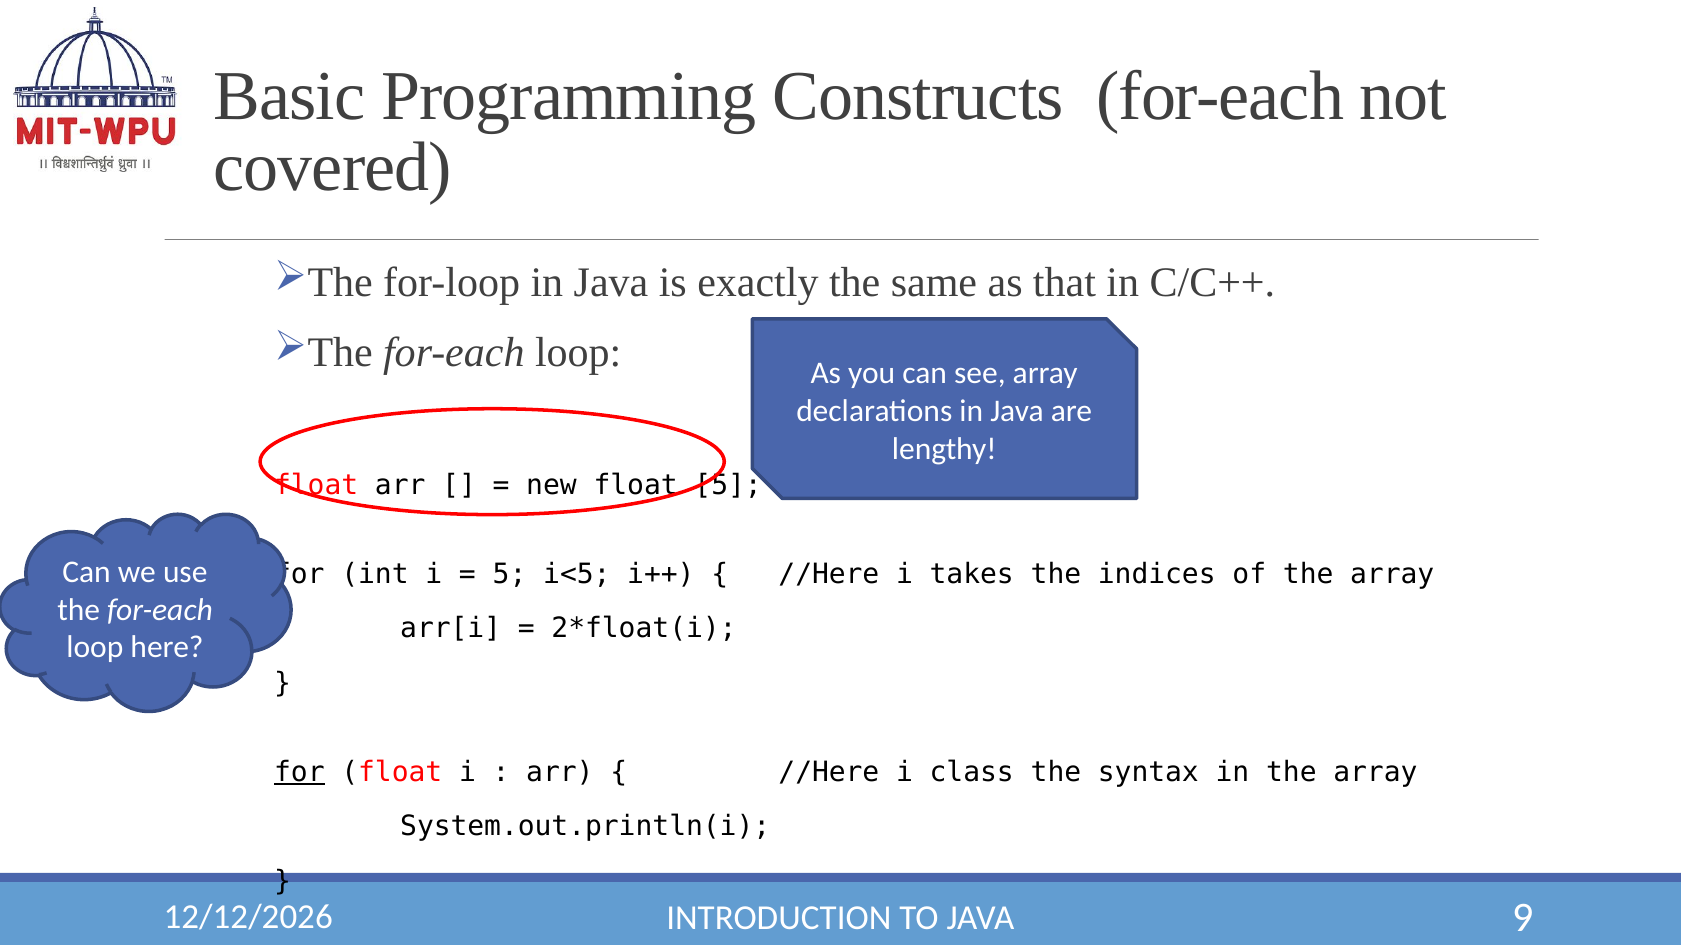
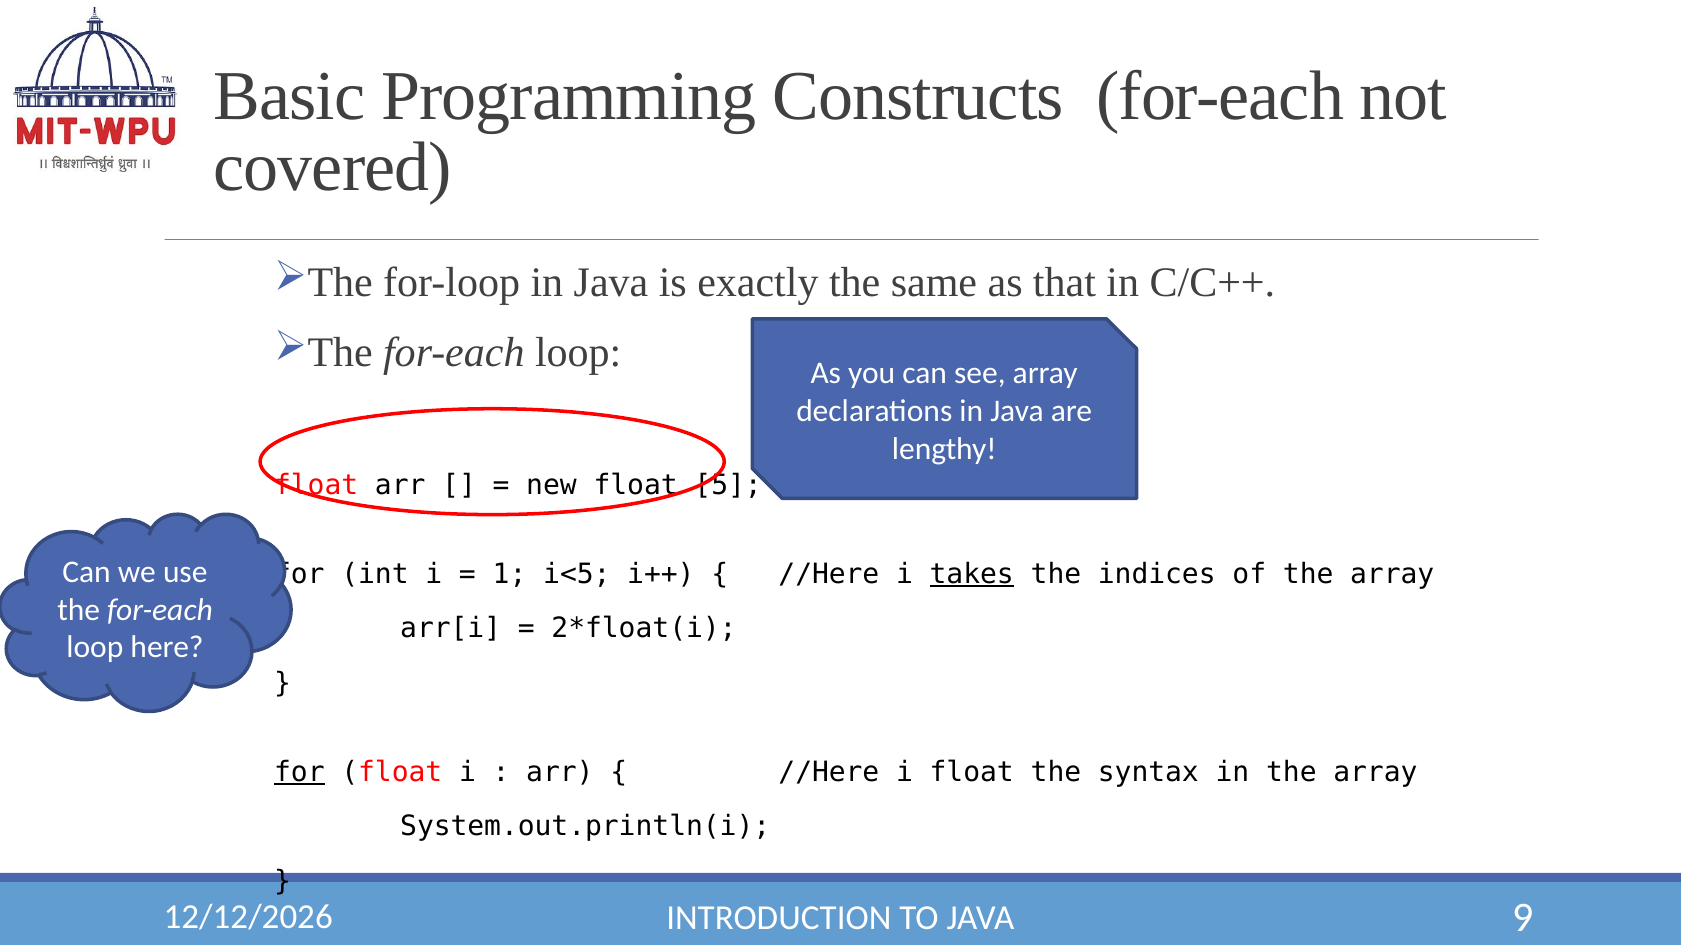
5: 5 -> 1 (510, 574)
takes underline: none -> present (972, 574)
i class: class -> float (972, 772)
